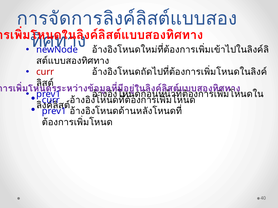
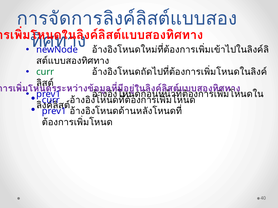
curr colour: red -> green (45, 72)
